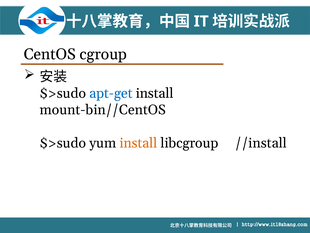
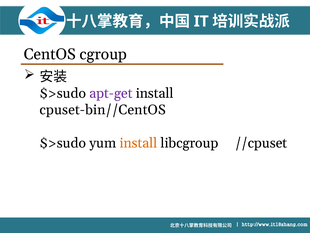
apt-get colour: blue -> purple (111, 93)
mount-bin//CentOS: mount-bin//CentOS -> cpuset-bin//CentOS (103, 110)
//install: //install -> //cpuset (261, 143)
